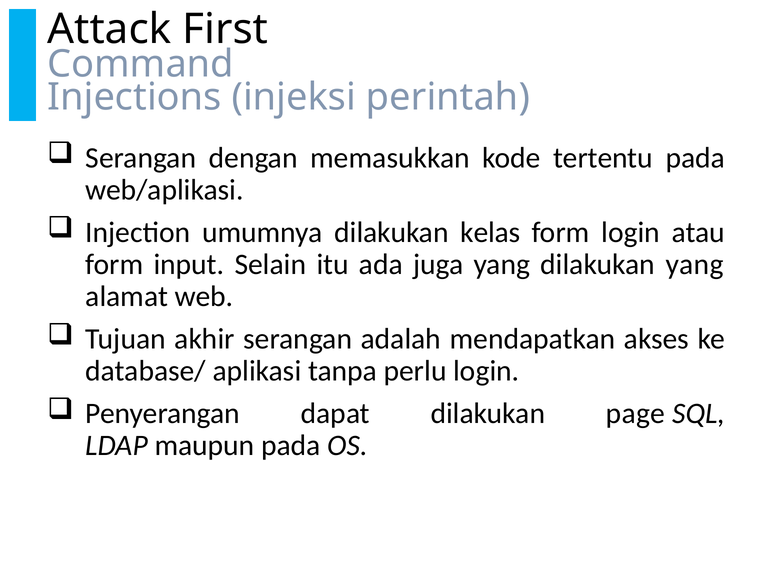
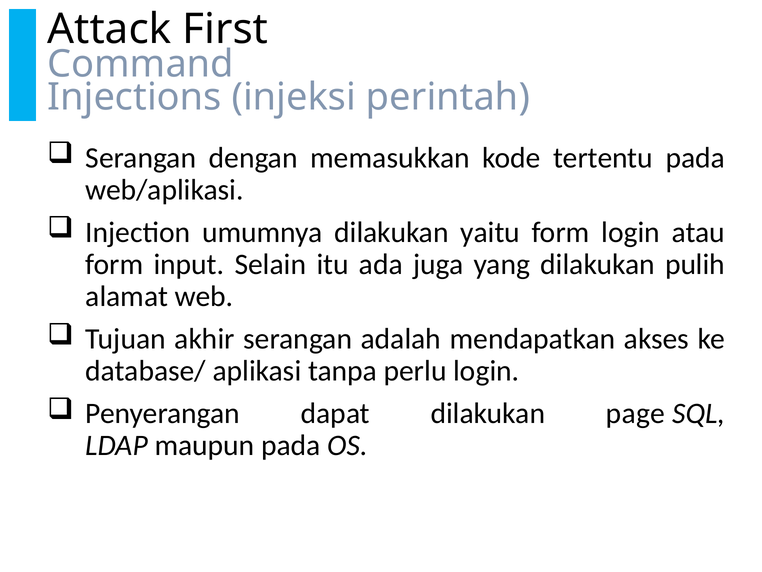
kelas: kelas -> yaitu (490, 232)
dilakukan yang: yang -> pulih (695, 264)
